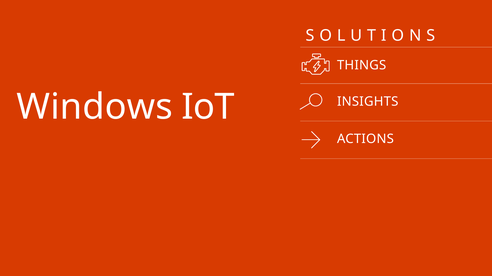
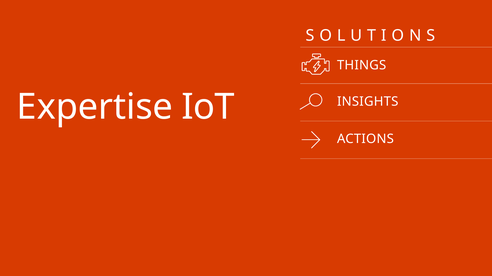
Windows: Windows -> Expertise (95, 107)
